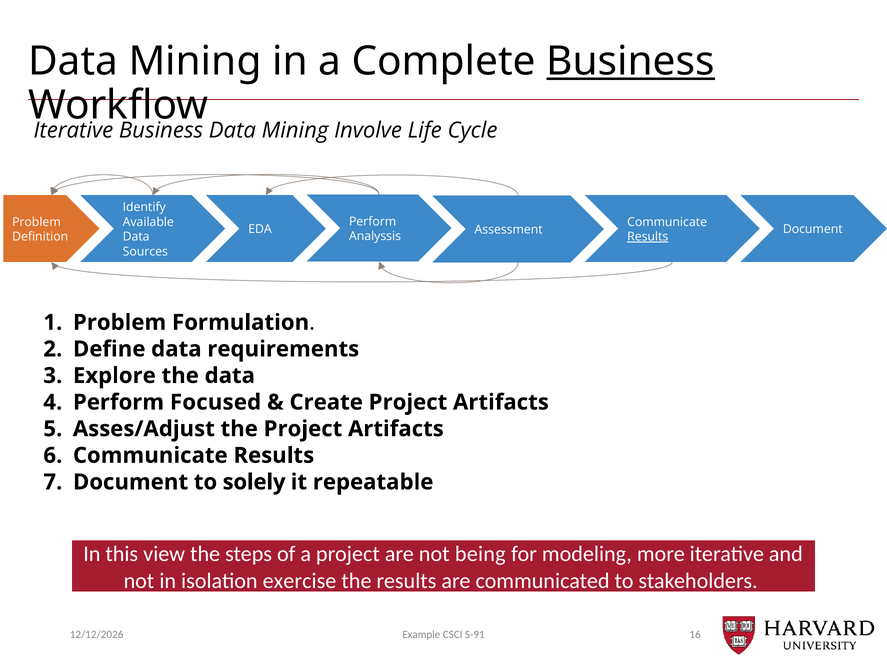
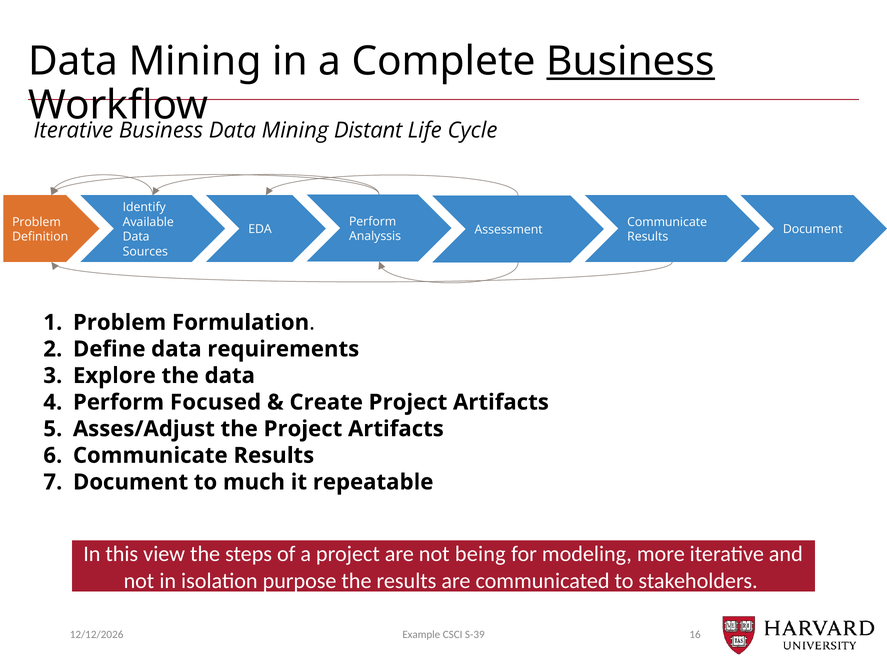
Involve: Involve -> Distant (368, 130)
Results underline: present -> none (648, 237)
solely: solely -> much (254, 482)
exercise: exercise -> purpose (300, 581)
S-91: S-91 -> S-39 (475, 635)
